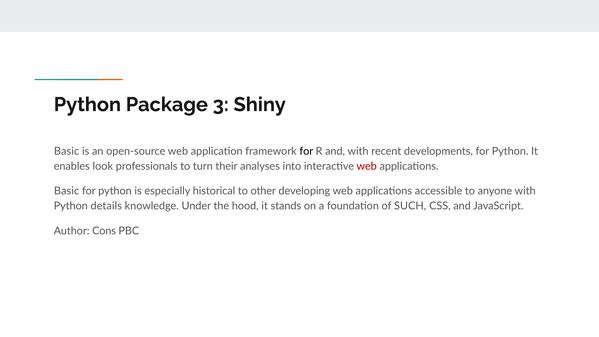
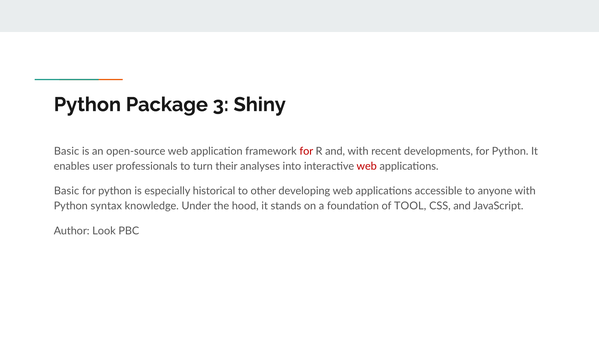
for colour: black -> red (306, 151)
look: look -> user (103, 166)
details: details -> syntax (106, 206)
SUCH: SUCH -> TOOL (410, 206)
Cons: Cons -> Look (104, 231)
